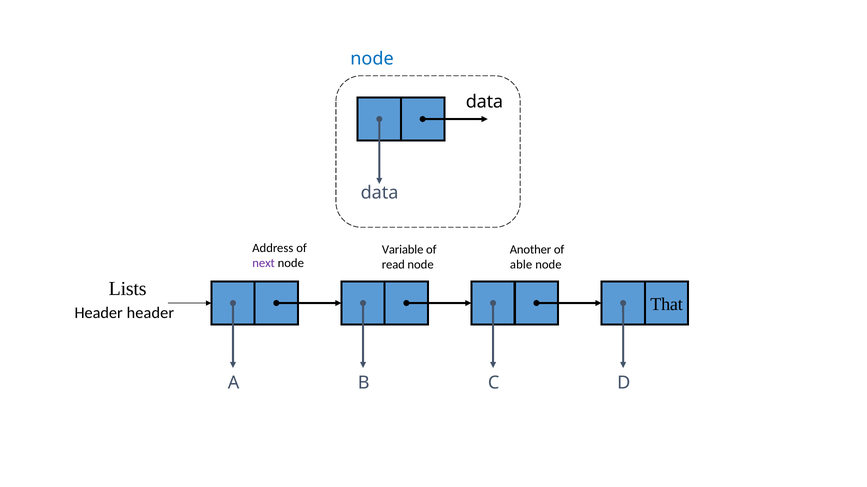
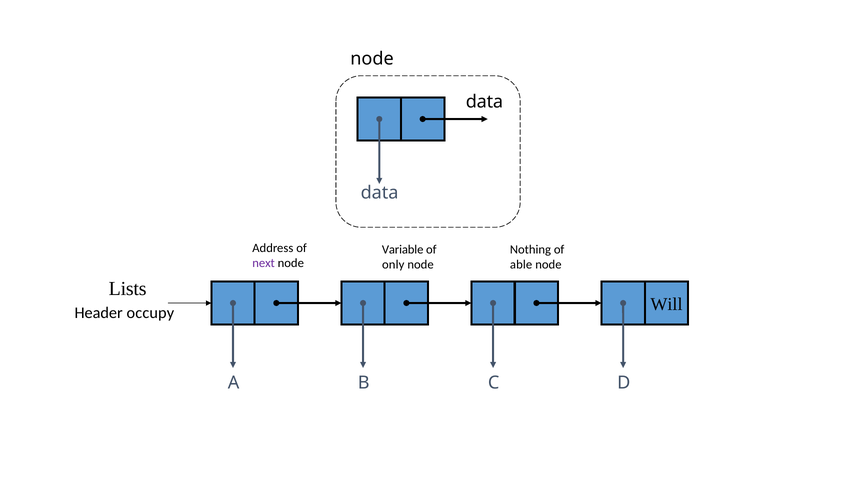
node colour: blue -> black (372, 59)
Another: Another -> Nothing (530, 250)
read: read -> only (393, 265)
That: That -> Will (666, 305)
Header header: header -> occupy (150, 313)
